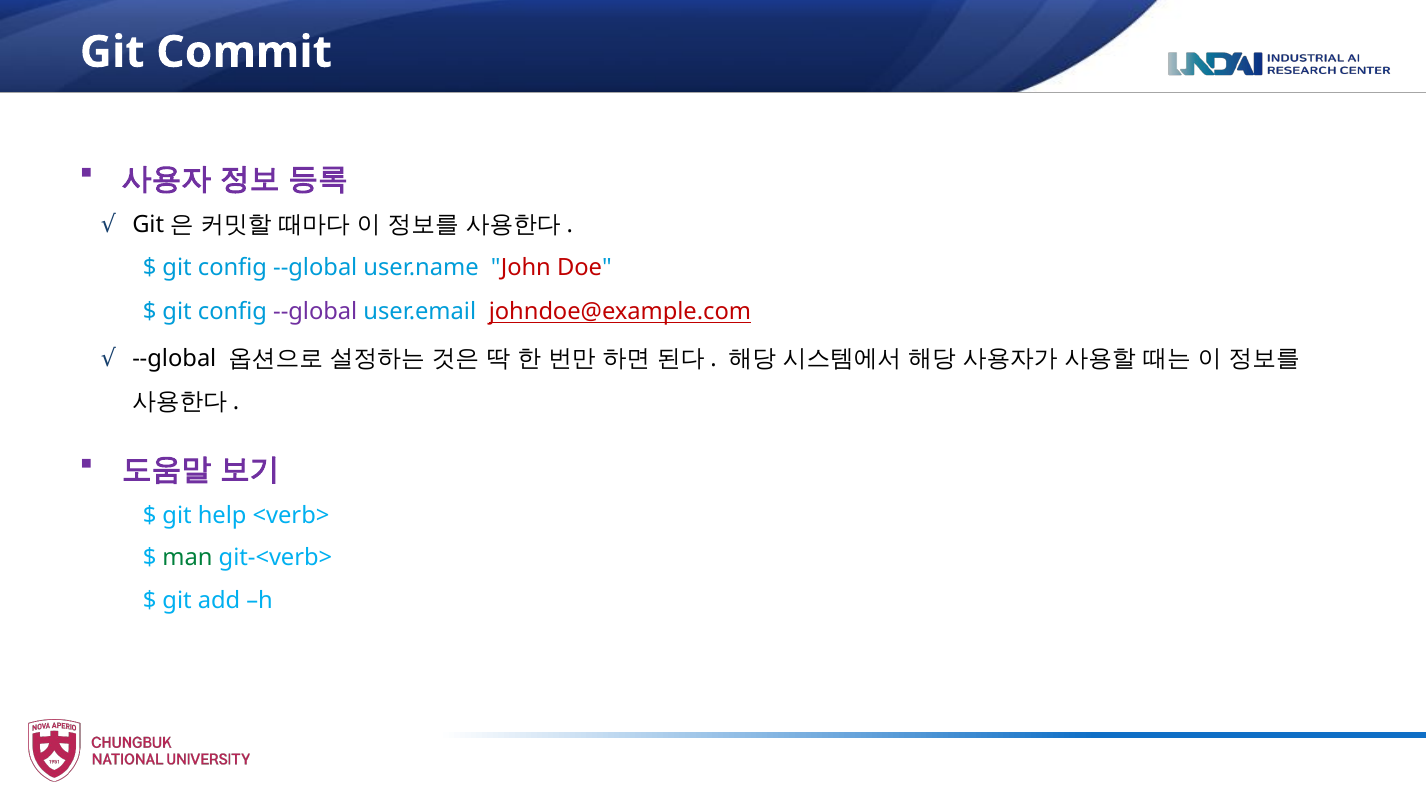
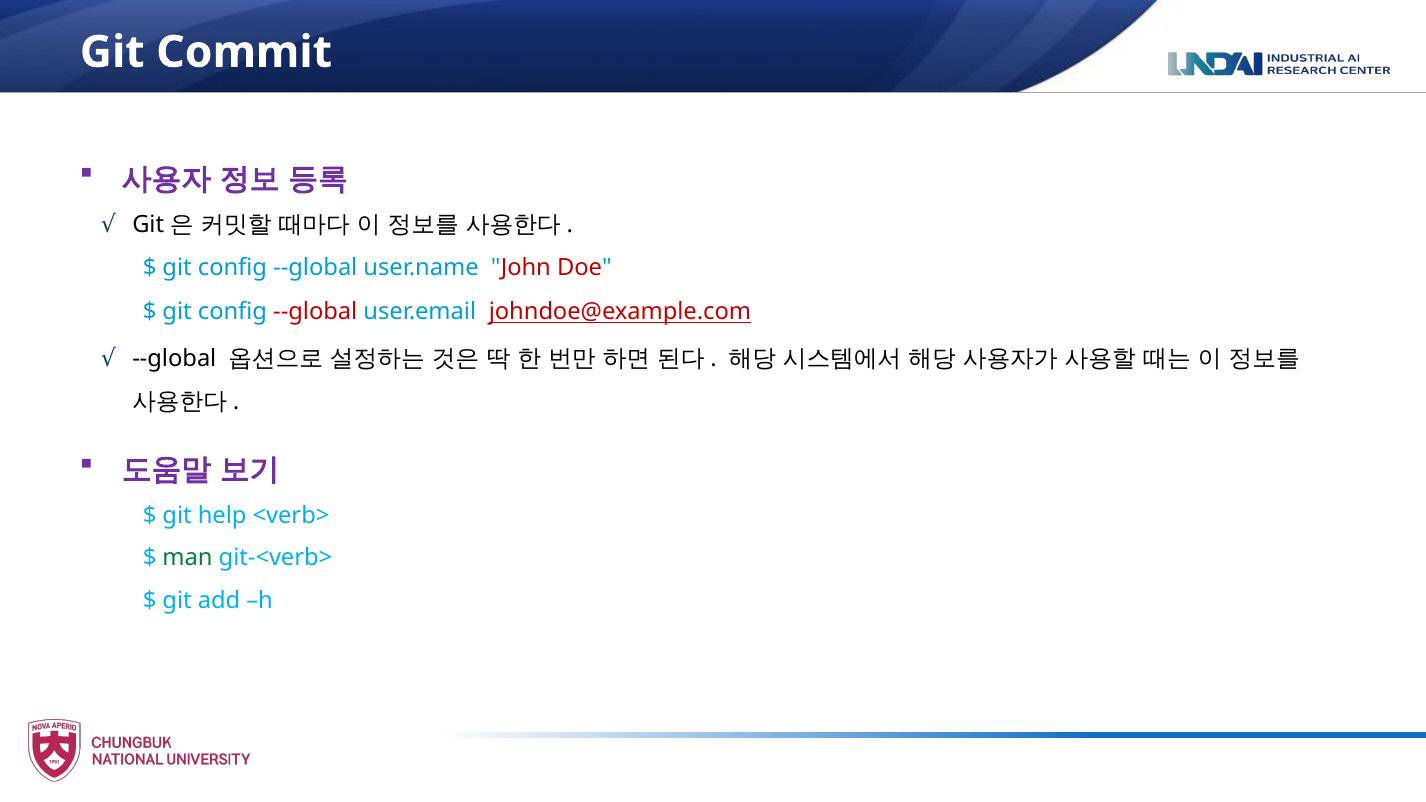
--global colour: purple -> red (315, 312)
